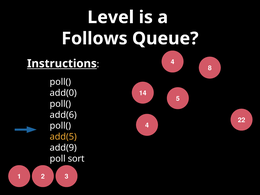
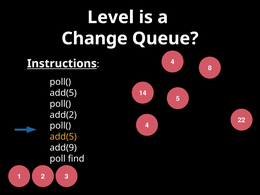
Follows: Follows -> Change (94, 38)
add(0: add(0 -> add(5 (63, 93)
add(6: add(6 -> add(2 (63, 115)
sort: sort -> find (76, 159)
